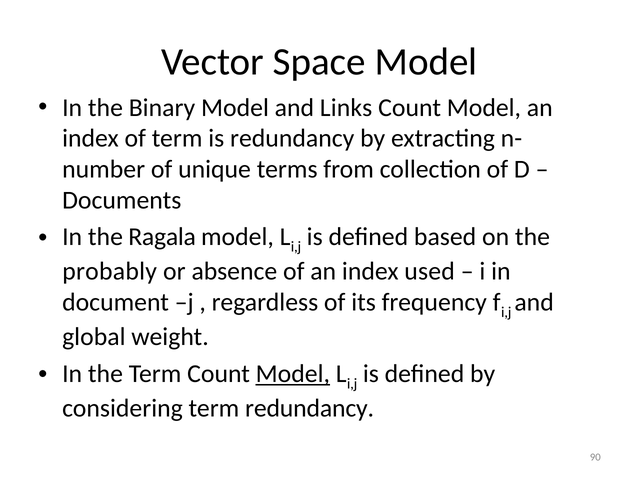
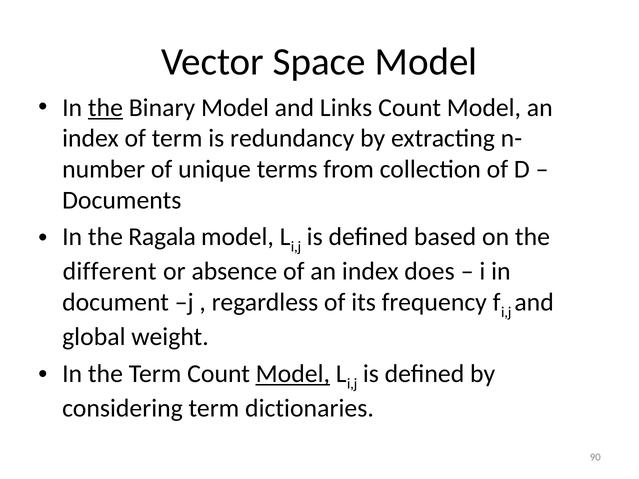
the underline: none -> present (105, 108)
probably: probably -> different (110, 272)
used: used -> does (430, 272)
term redundancy: redundancy -> dictionaries (309, 408)
